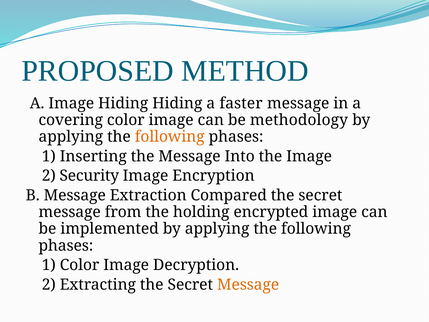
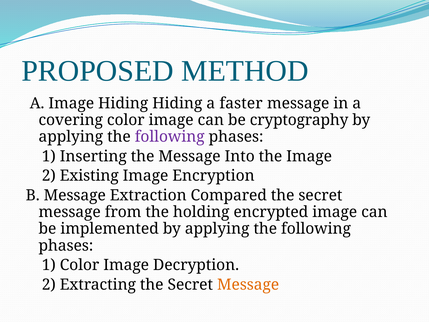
methodology: methodology -> cryptography (299, 120)
following colour: orange -> purple (170, 137)
Security: Security -> Existing (89, 176)
